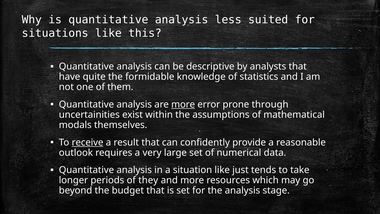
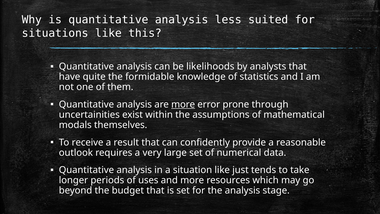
descriptive: descriptive -> likelihoods (210, 66)
receive underline: present -> none (88, 142)
they: they -> uses (148, 180)
